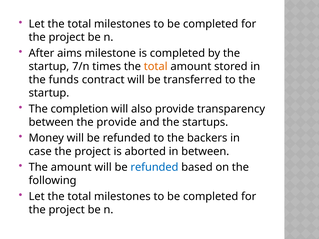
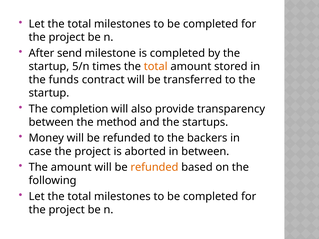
aims: aims -> send (70, 53)
7/n: 7/n -> 5/n (81, 66)
the provide: provide -> method (117, 122)
refunded colour: blue -> orange (154, 167)
